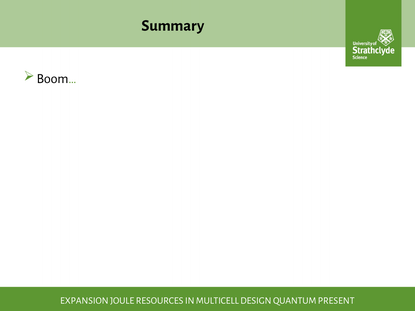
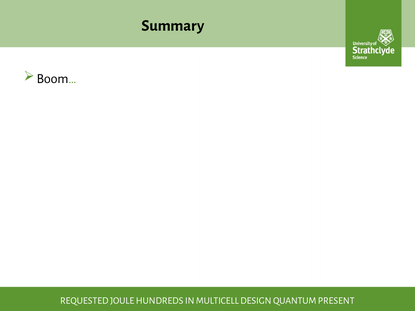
EXPANSION: EXPANSION -> REQUESTED (84, 301)
RESOURCES: RESOURCES -> HUNDREDS (160, 301)
